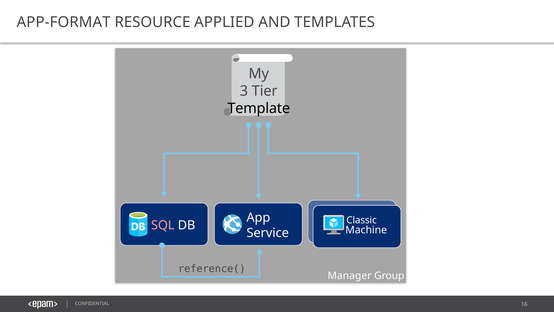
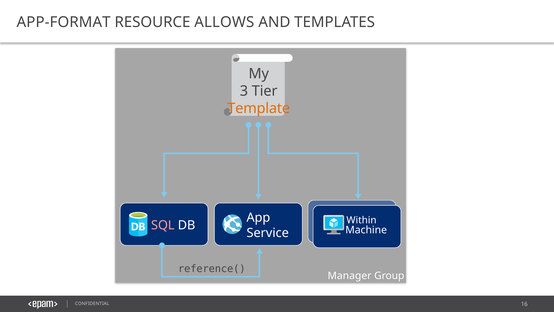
APPLIED: APPLIED -> ALLOWS (224, 22)
Template colour: black -> orange (259, 108)
Classic: Classic -> Within (361, 220)
